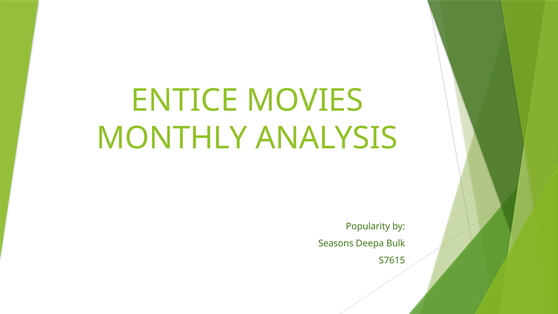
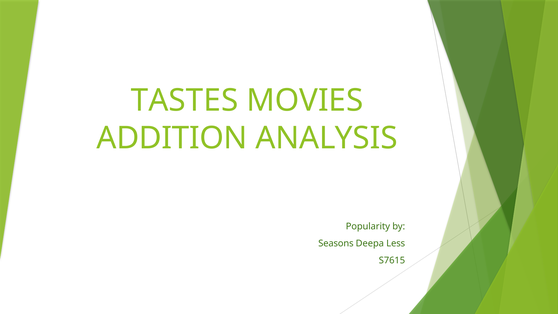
ENTICE: ENTICE -> TASTES (185, 101)
MONTHLY: MONTHLY -> ADDITION (172, 138)
Bulk: Bulk -> Less (396, 243)
